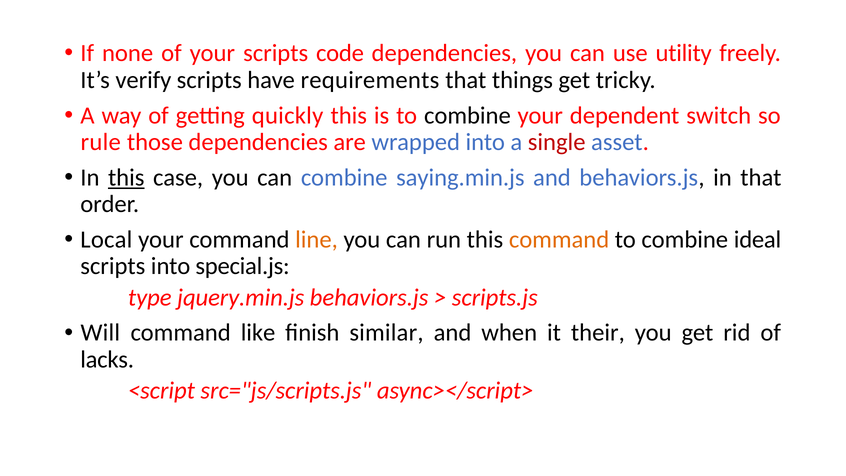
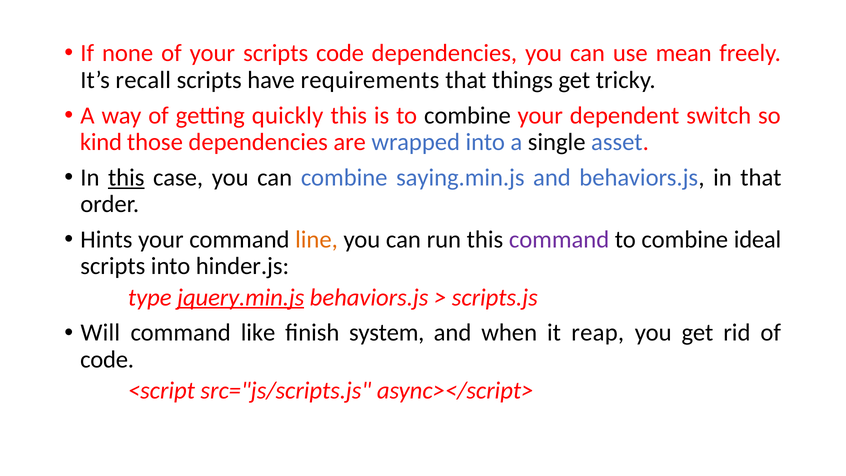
utility: utility -> mean (684, 53)
verify: verify -> recall (143, 80)
rule: rule -> kind (101, 142)
single colour: red -> black (557, 142)
Local: Local -> Hints (106, 240)
command colour: orange -> purple (559, 240)
special.js: special.js -> hinder.js (242, 266)
jquery.min.js underline: none -> present (241, 297)
similar: similar -> system (387, 333)
their: their -> reap (598, 333)
lacks: lacks -> code (107, 359)
